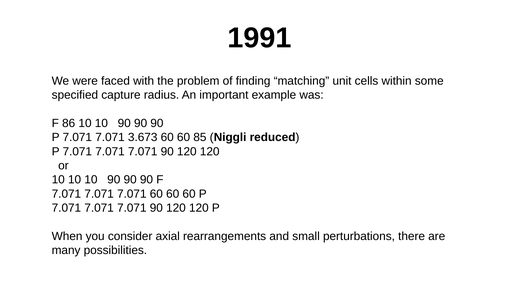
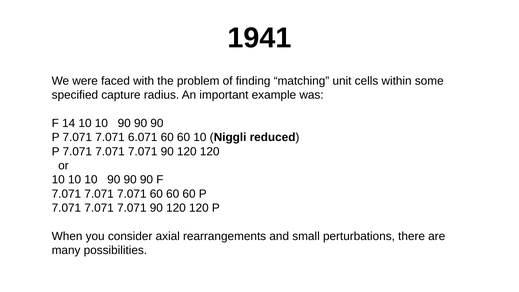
1991: 1991 -> 1941 (259, 38)
86: 86 -> 14 (69, 123)
3.673: 3.673 -> 6.071 (143, 137)
60 85: 85 -> 10 (200, 137)
